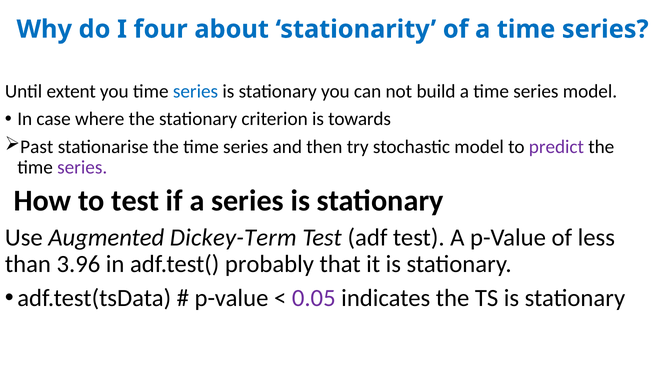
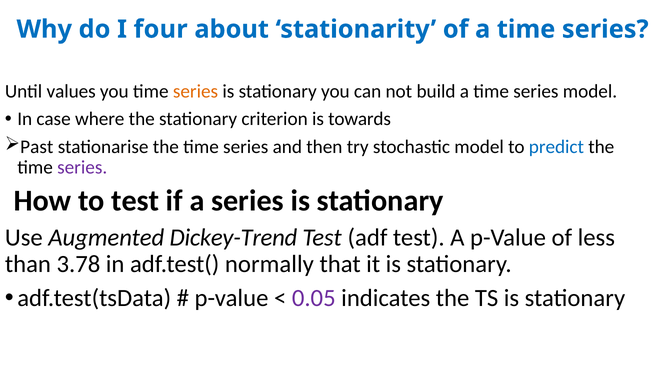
extent: extent -> values (71, 91)
series colour: blue -> orange (196, 91)
predict colour: purple -> blue (556, 147)
Dickey-Term: Dickey-Term -> Dickey-Trend (233, 237)
3.96: 3.96 -> 3.78 (78, 264)
probably: probably -> normally (269, 264)
